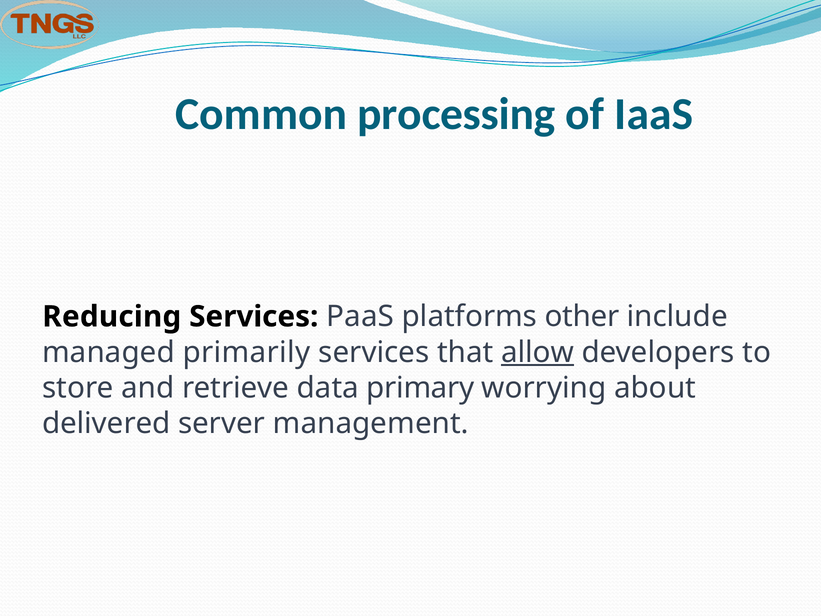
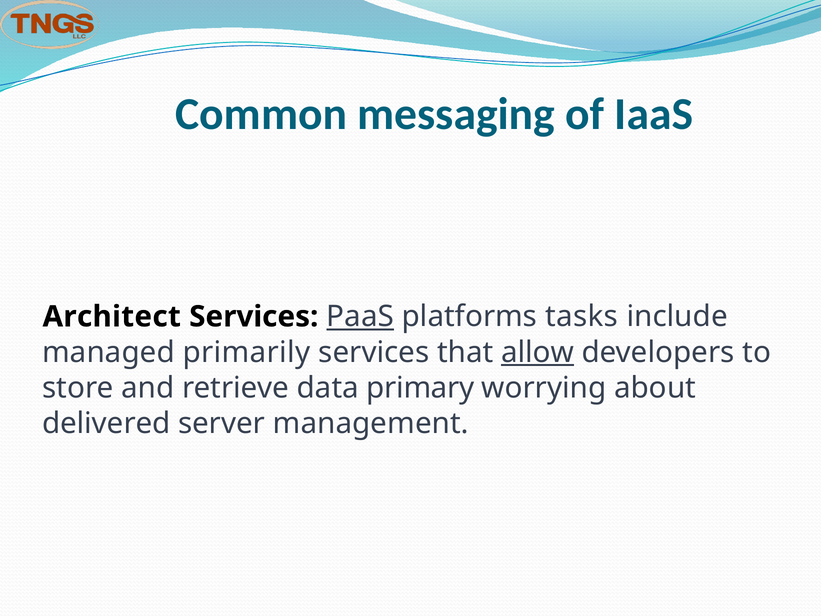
processing: processing -> messaging (456, 114)
Reducing: Reducing -> Architect (112, 316)
PaaS underline: none -> present (360, 316)
other: other -> tasks (582, 316)
